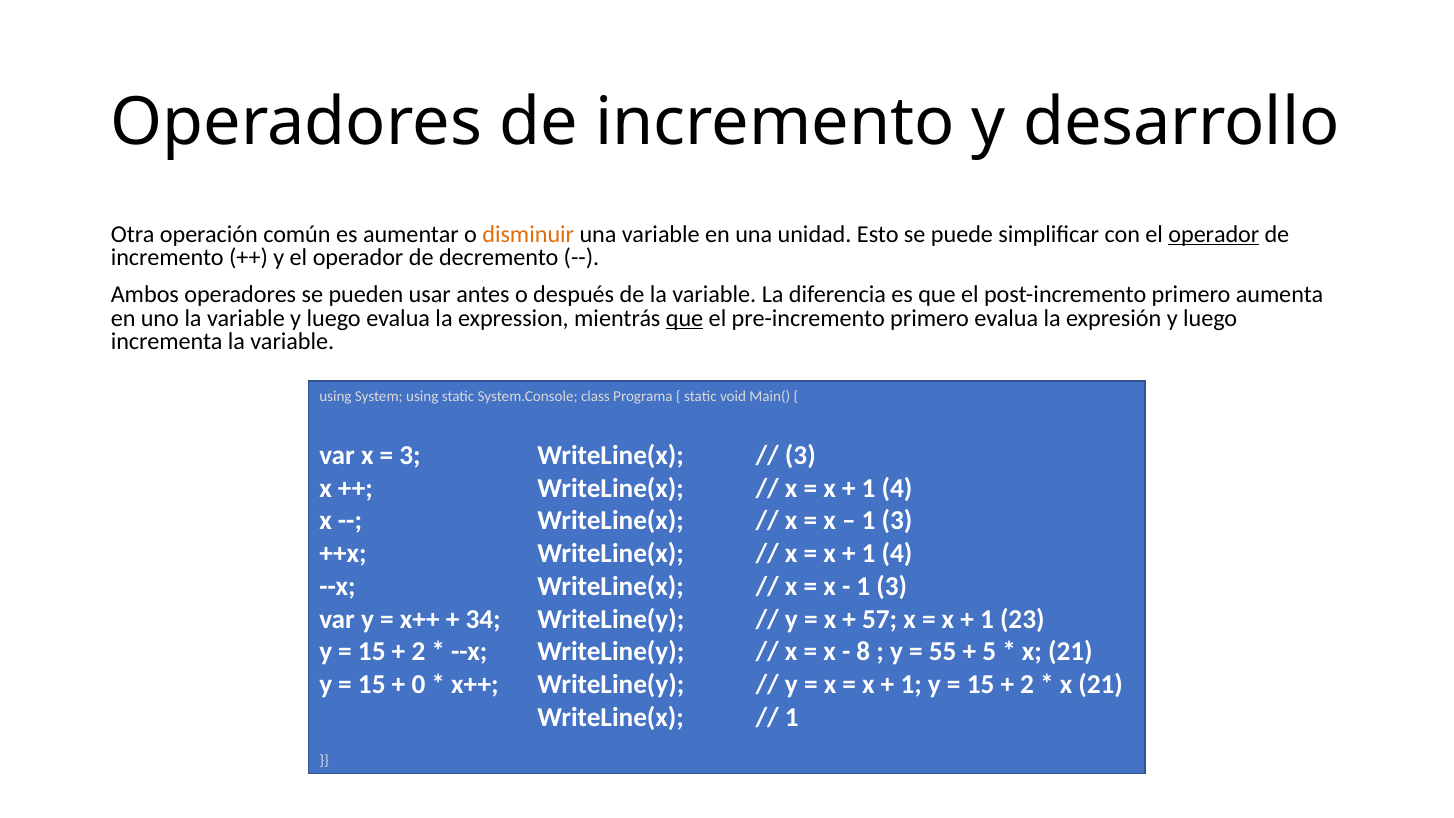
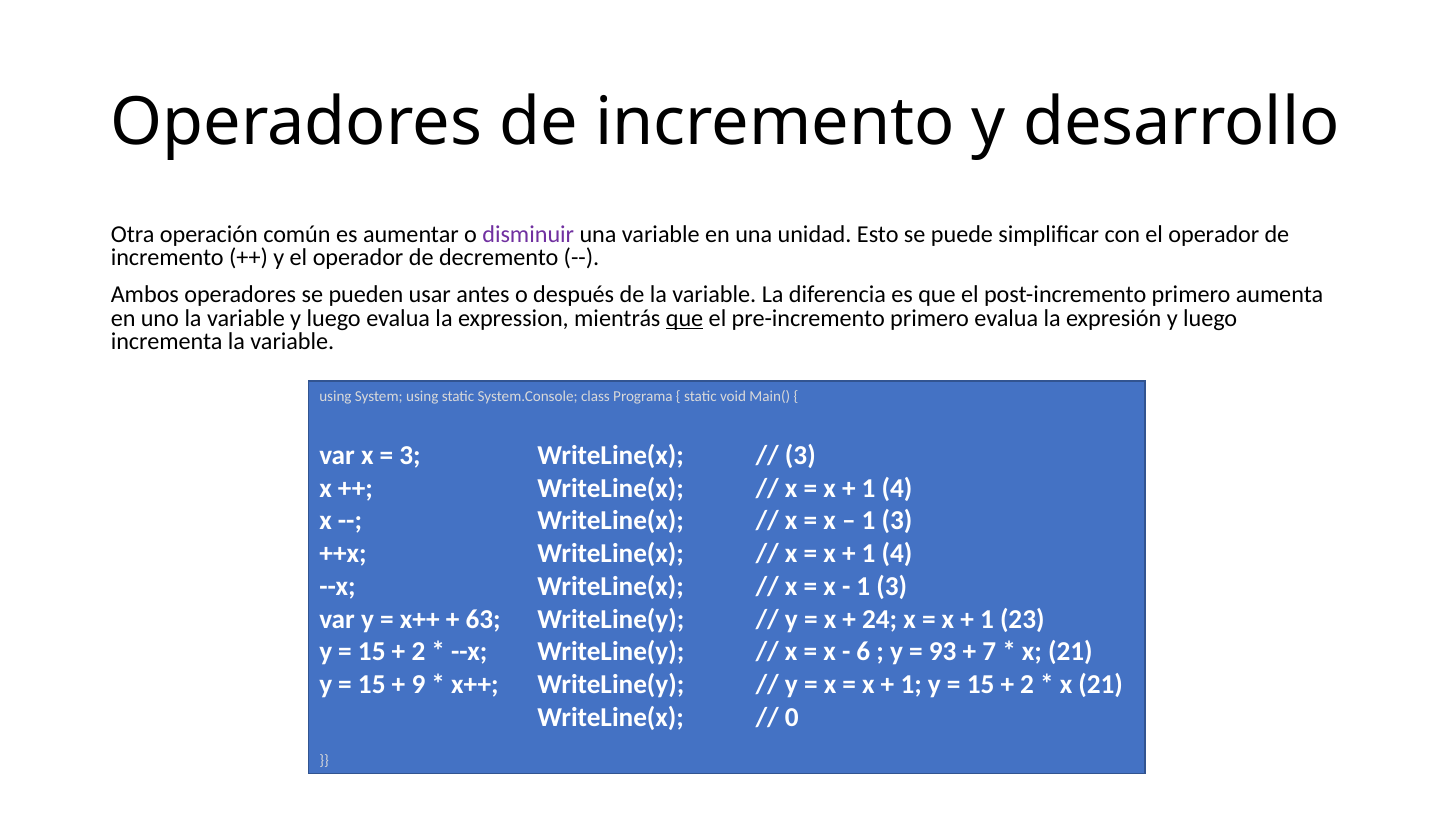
disminuir colour: orange -> purple (528, 234)
operador underline: present -> none (1214, 234)
34: 34 -> 63 (483, 619)
57: 57 -> 24 (880, 619)
8: 8 -> 6 (863, 652)
55: 55 -> 93 (943, 652)
5: 5 -> 7 (989, 652)
0: 0 -> 9 (418, 684)
1: 1 -> 0 (792, 717)
